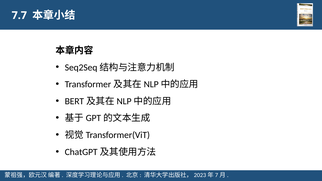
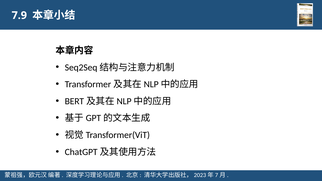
7.7: 7.7 -> 7.9 (19, 15)
